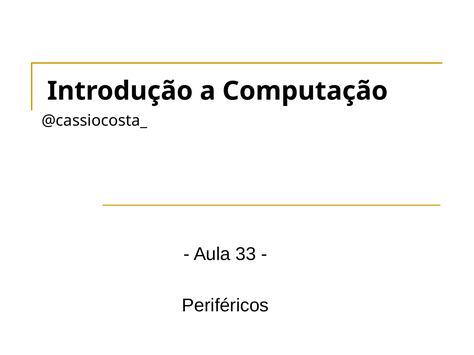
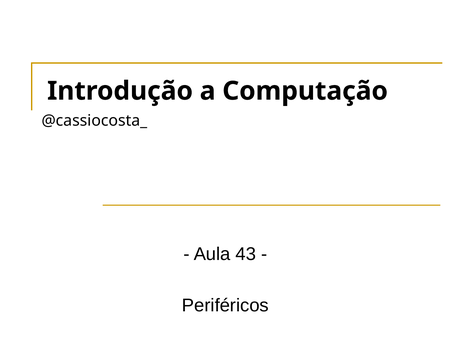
33: 33 -> 43 (246, 254)
